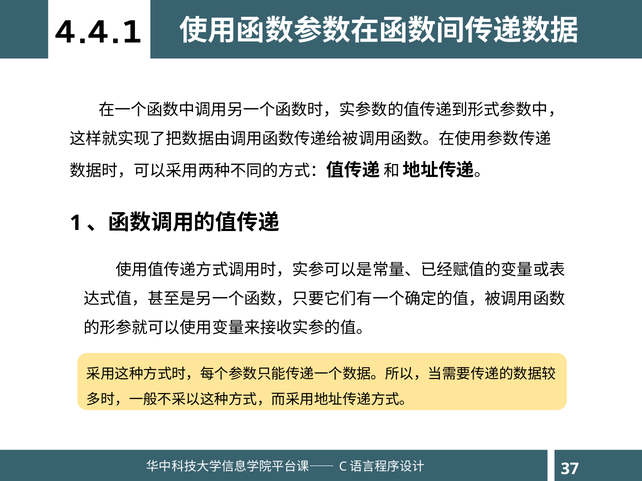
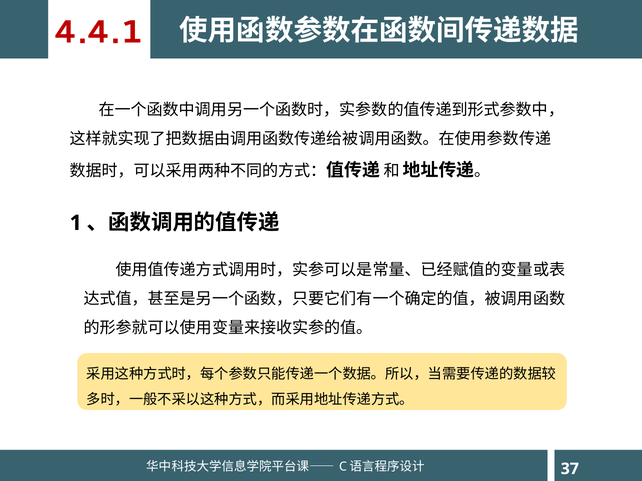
4.4.1 colour: black -> red (98, 32)
